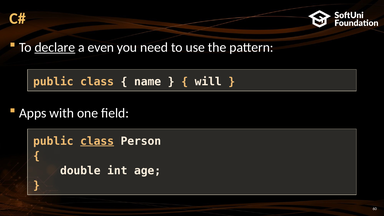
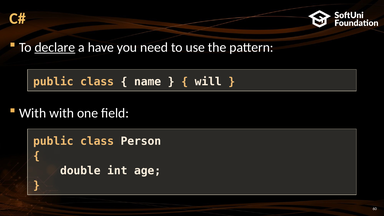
even: even -> have (101, 47)
Apps: Apps -> With (33, 113)
class underline: present -> none (97, 141)
